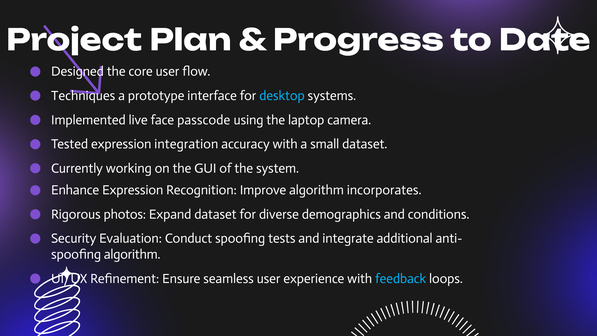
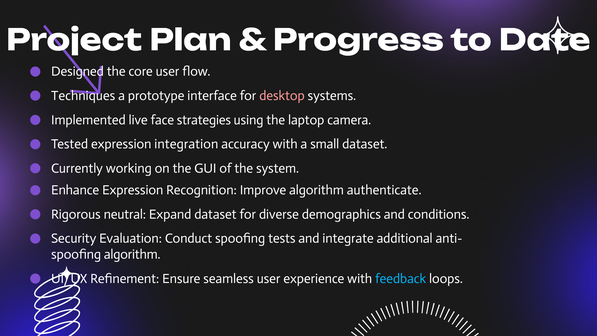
desktop colour: light blue -> pink (282, 96)
passcode: passcode -> strategies (204, 120)
incorporates: incorporates -> authenticate (384, 190)
photos: photos -> neutral (125, 214)
